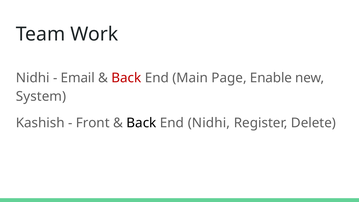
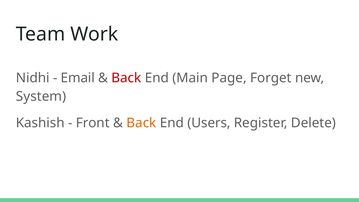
Enable: Enable -> Forget (271, 78)
Back colour: black -> orange (141, 123)
End Nidhi: Nidhi -> Users (209, 123)
